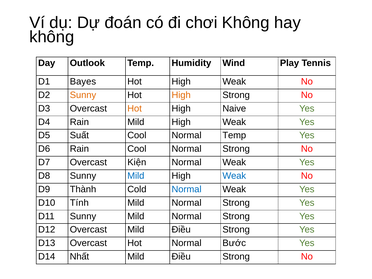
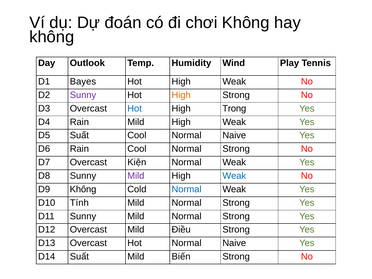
Sunny colour: orange -> purple (83, 95)
Hot colour: orange -> blue (135, 108)
Naive: Naive -> Trong (234, 108)
Cool Normal Temp: Temp -> Naive (234, 135)
Mild colour: blue -> purple (136, 176)
D9 Thành: Thành -> Không (83, 189)
Hot Normal Bước: Bước -> Naive (234, 243)
D14 Nhất: Nhất -> Suất (79, 257)
Điều: Điều -> Biến (181, 257)
